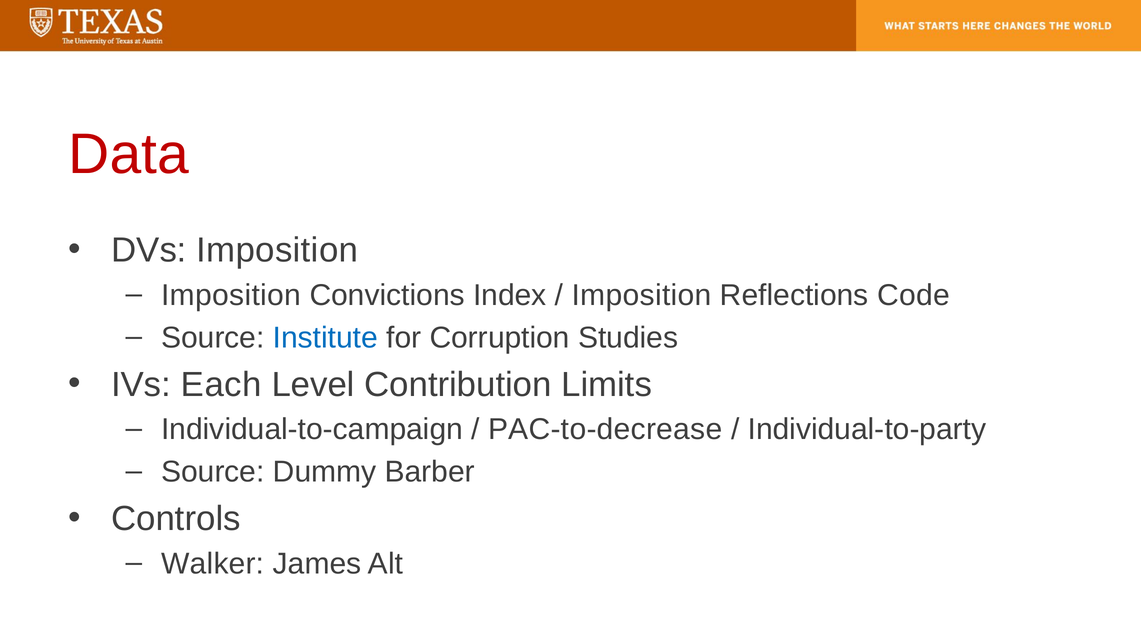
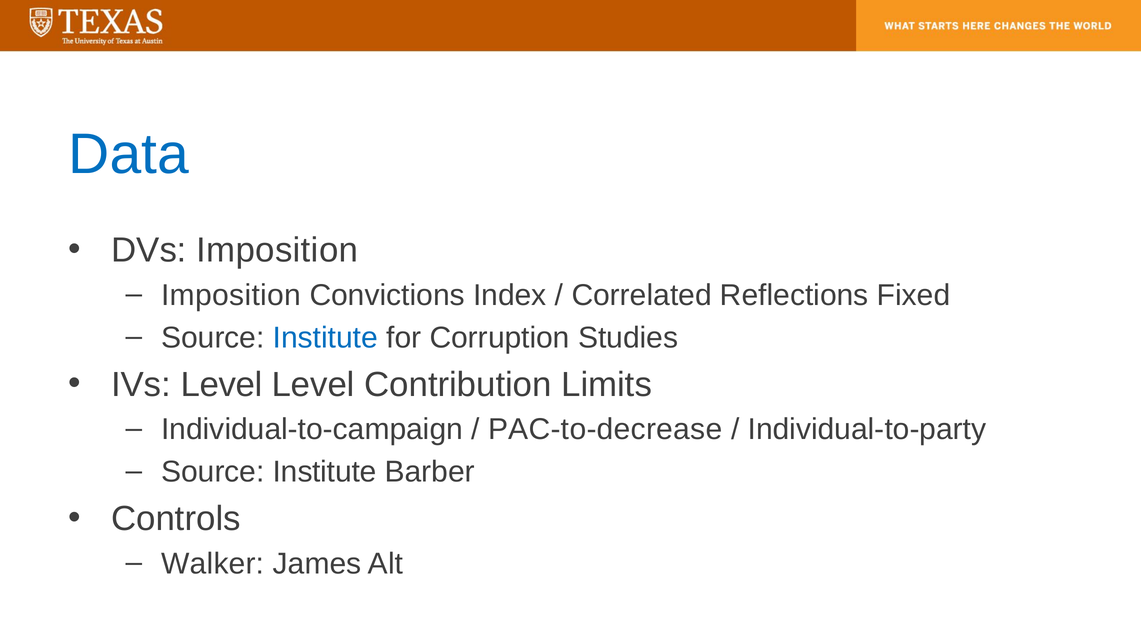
Data colour: red -> blue (129, 154)
Imposition: Imposition -> Correlated (642, 295)
Code: Code -> Fixed (914, 295)
IVs Each: Each -> Level (222, 384)
Dummy: Dummy -> Institute (325, 472)
